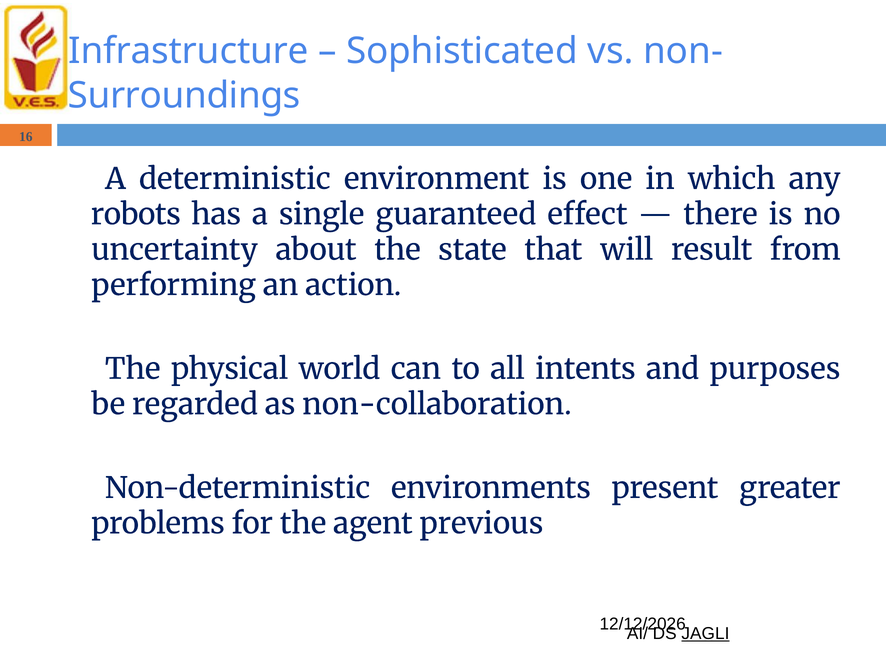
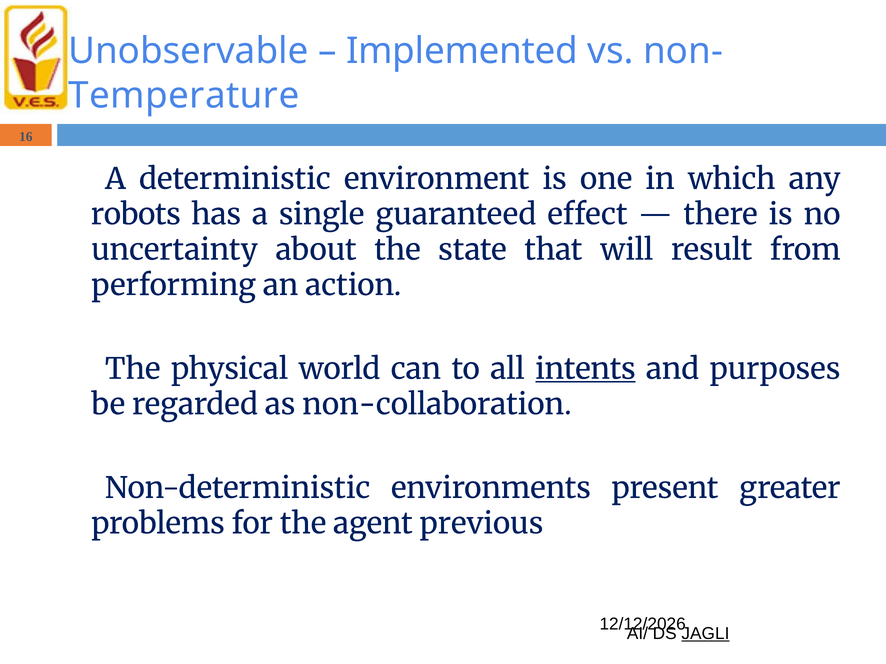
Infrastructure: Infrastructure -> Unobservable (188, 51)
Sophisticated: Sophisticated -> Implemented (462, 51)
Surroundings: Surroundings -> Temperature (184, 96)
intents underline: none -> present (585, 369)
